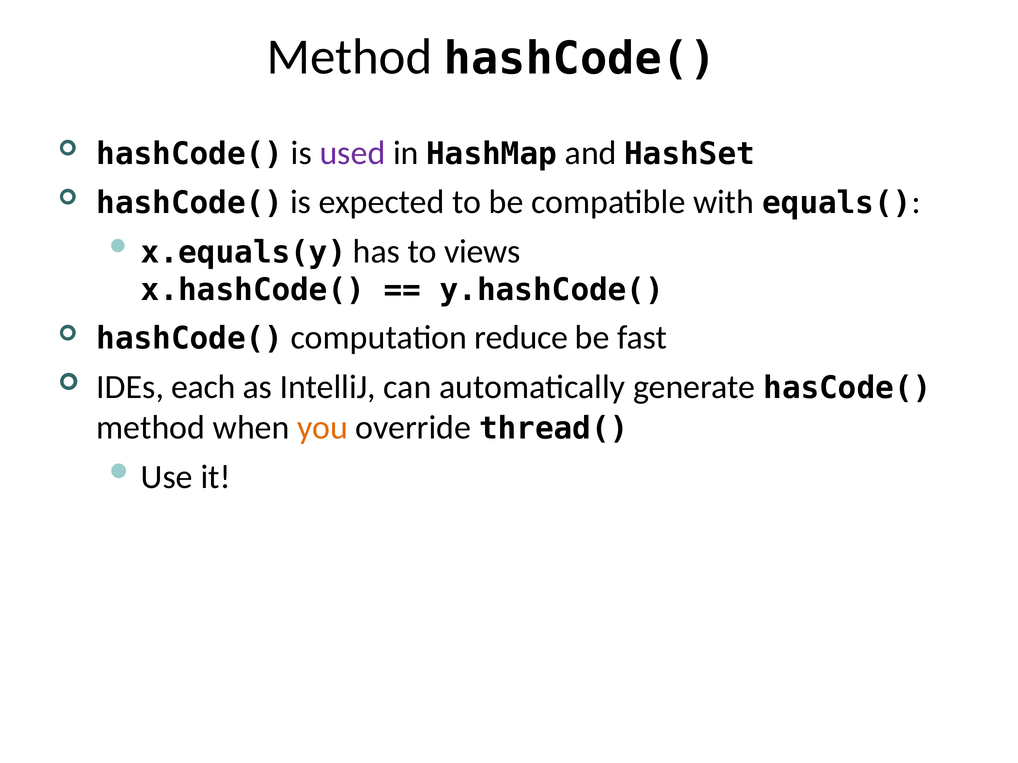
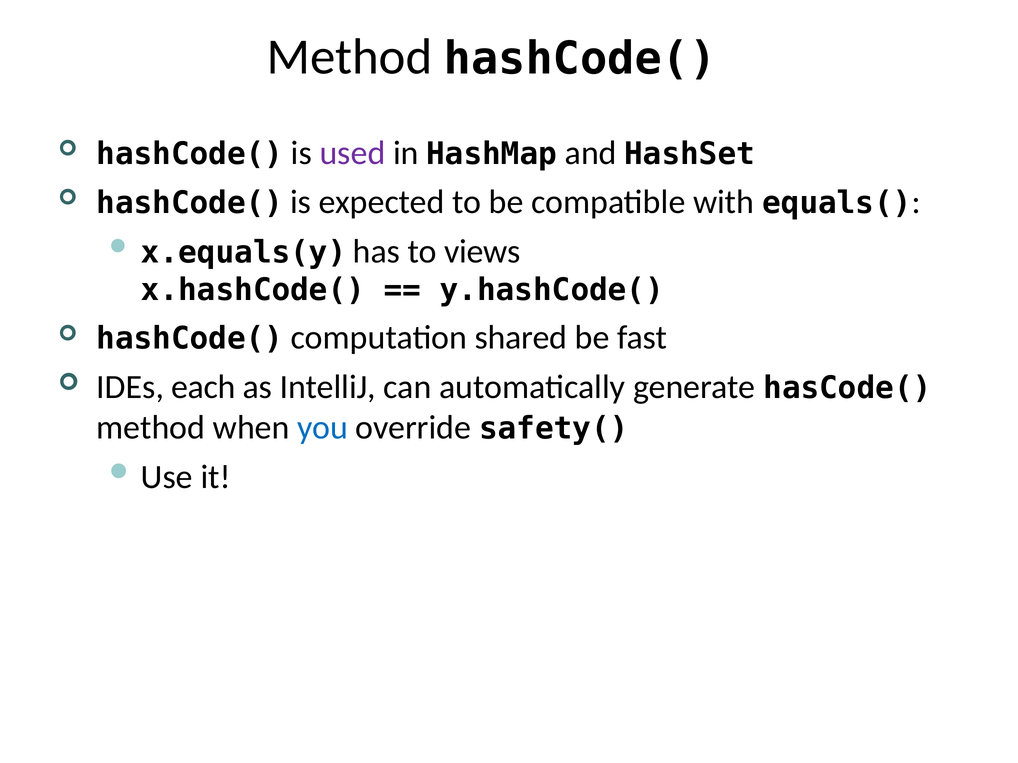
reduce: reduce -> shared (521, 338)
you colour: orange -> blue (322, 428)
thread(: thread( -> safety( (554, 429)
